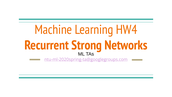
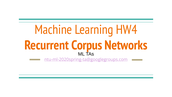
Strong: Strong -> Corpus (87, 45)
